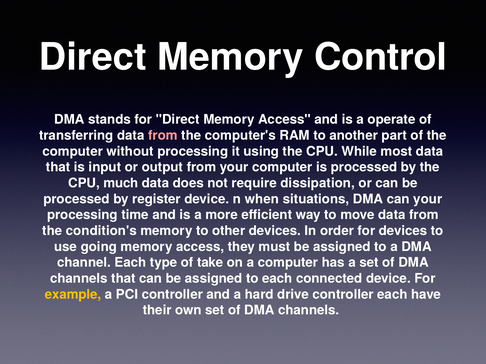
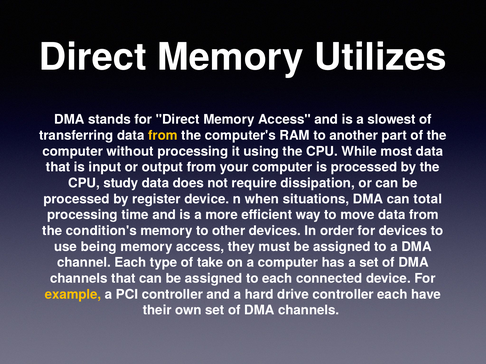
Control: Control -> Utilizes (380, 57)
operate: operate -> slowest (392, 120)
from colour: pink -> yellow (163, 136)
much: much -> study (121, 183)
can your: your -> total (428, 199)
going: going -> being (99, 247)
